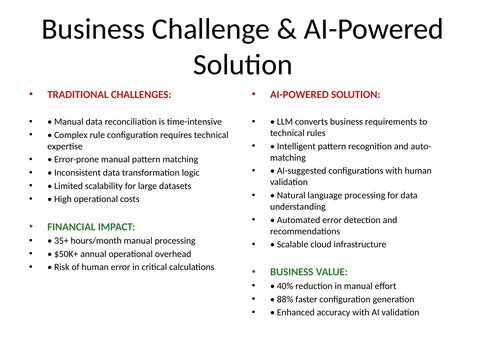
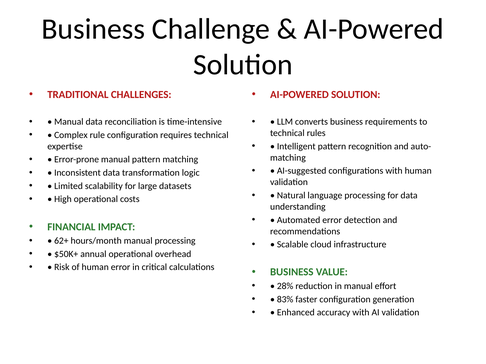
35+: 35+ -> 62+ (61, 241)
40%: 40% -> 28% (285, 286)
88%: 88% -> 83% (285, 300)
